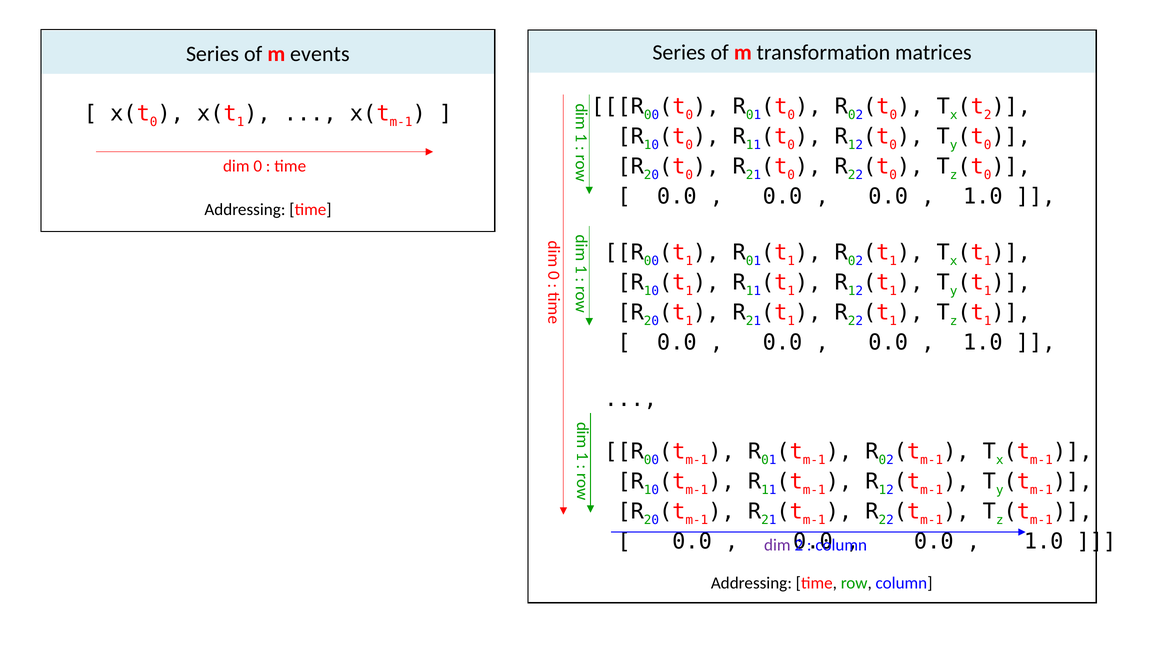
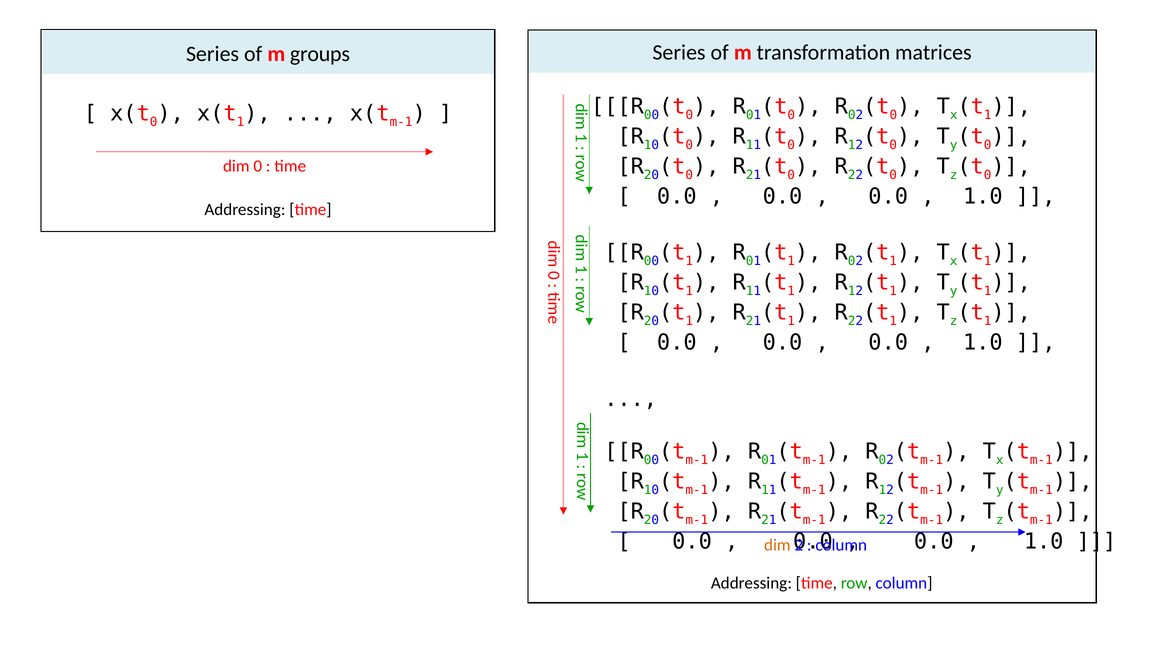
events: events -> groups (320, 54)
2: 2 -> 1 (988, 115)
dim colour: purple -> orange (777, 545)
